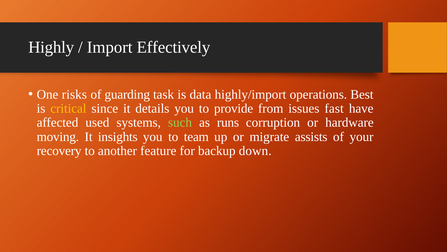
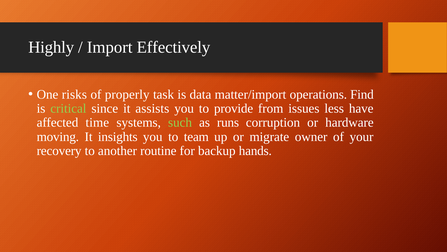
guarding: guarding -> properly (127, 94)
highly/import: highly/import -> matter/import (250, 94)
Best: Best -> Find (362, 94)
critical colour: yellow -> light green (68, 108)
details: details -> assists (152, 108)
fast: fast -> less (334, 108)
used: used -> time (97, 122)
assists: assists -> owner (311, 136)
feature: feature -> routine (158, 151)
down: down -> hands (255, 151)
